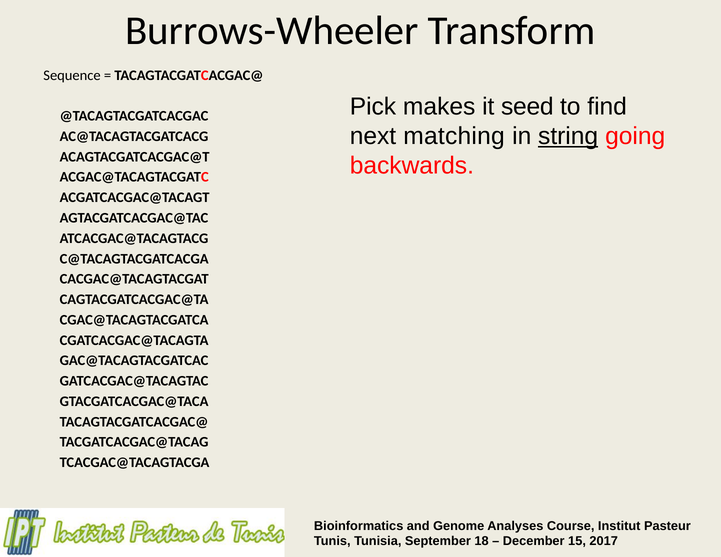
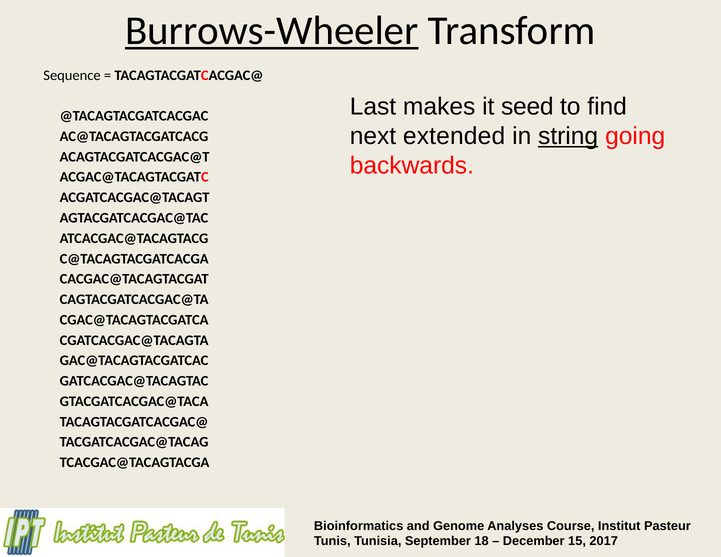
Burrows-Wheeler underline: none -> present (272, 31)
Pick: Pick -> Last (373, 107)
matching: matching -> extended (454, 136)
